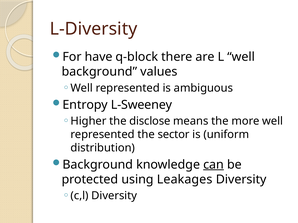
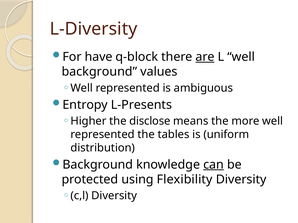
are underline: none -> present (205, 57)
L-Sweeney: L-Sweeney -> L-Presents (141, 105)
sector: sector -> tables (174, 135)
Leakages: Leakages -> Flexibility (185, 180)
